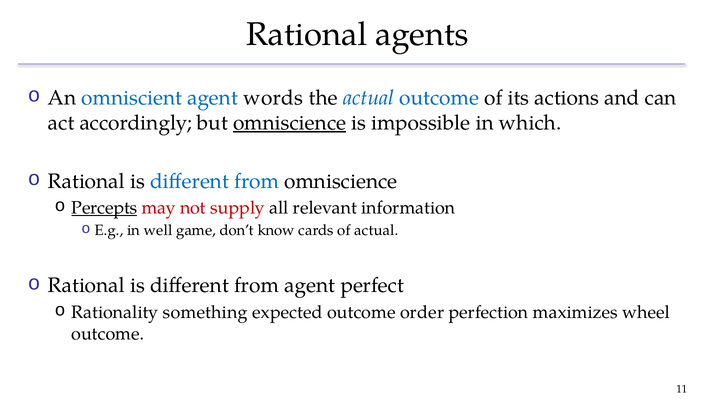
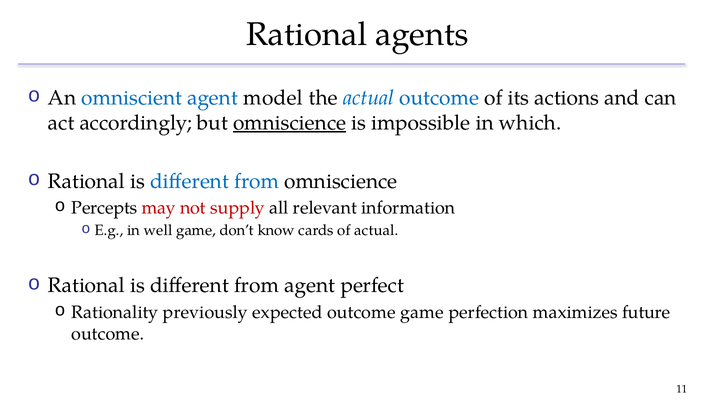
words: words -> model (273, 98)
Percepts underline: present -> none (104, 208)
something: something -> previously (205, 312)
outcome order: order -> game (422, 312)
wheel: wheel -> future (646, 312)
